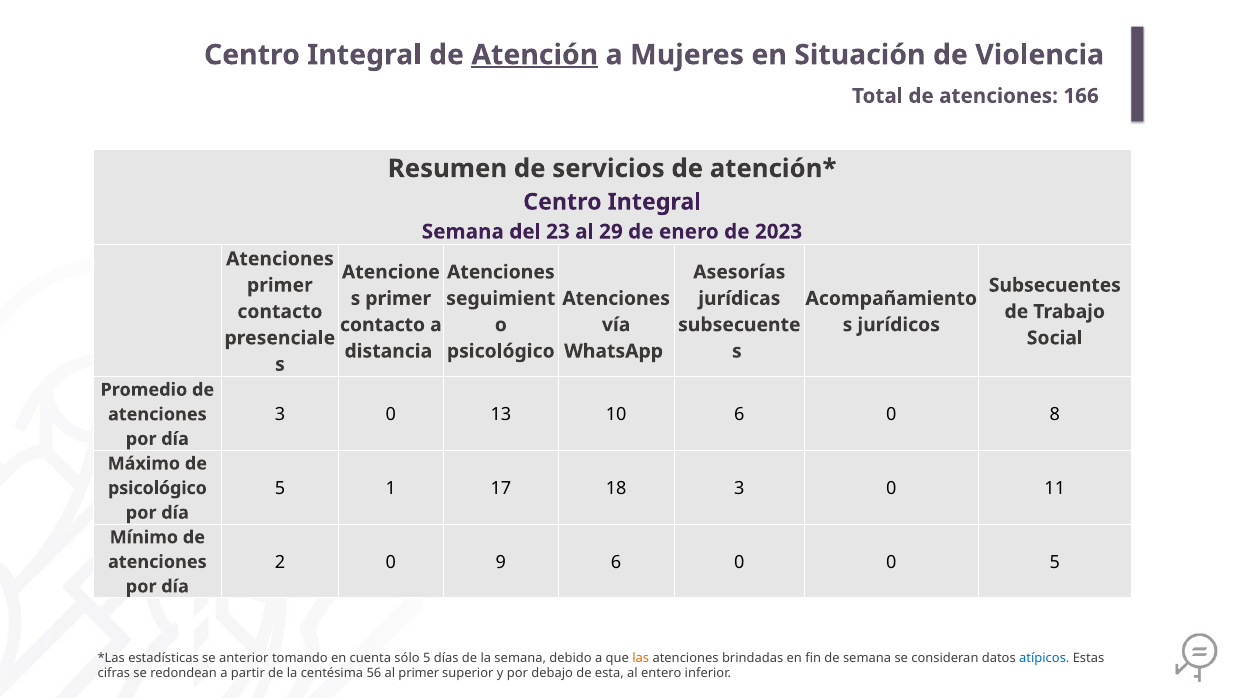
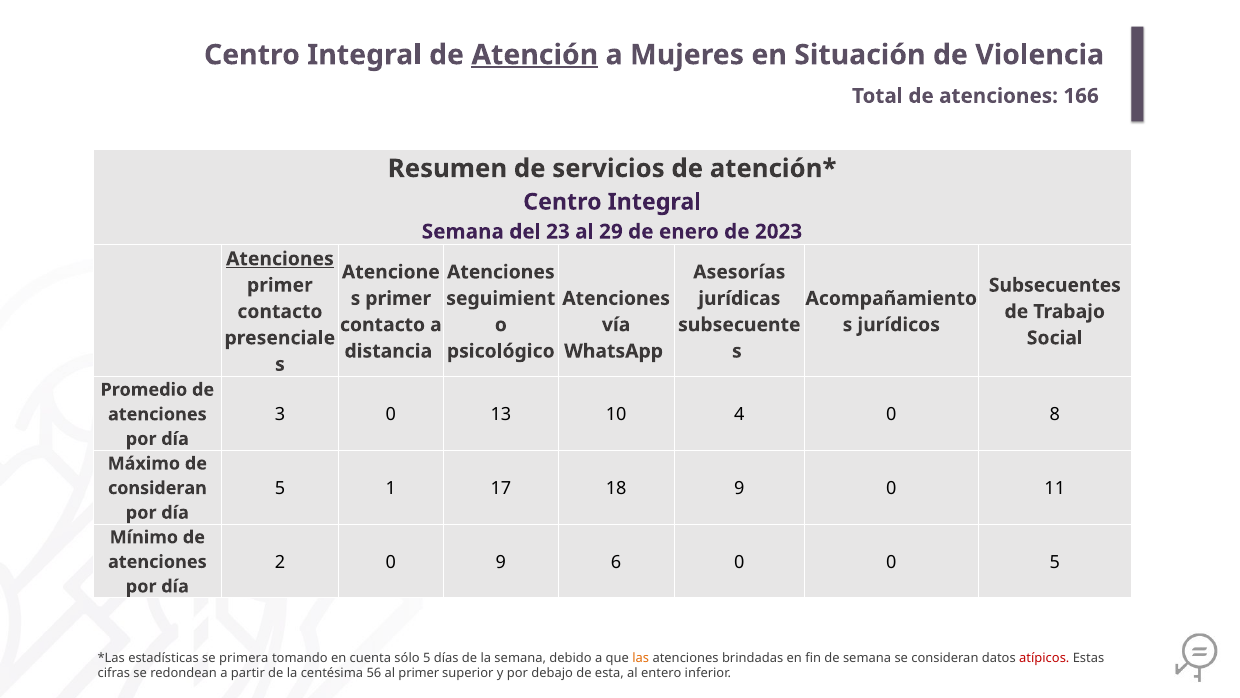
Atenciones underline: none -> present (280, 259)
10 6: 6 -> 4 (739, 414)
18 3: 3 -> 9 (739, 488)
psicológico: psicológico -> consideran (157, 488)
anterior: anterior -> primera (244, 658)
atípicos colour: blue -> red (1044, 658)
